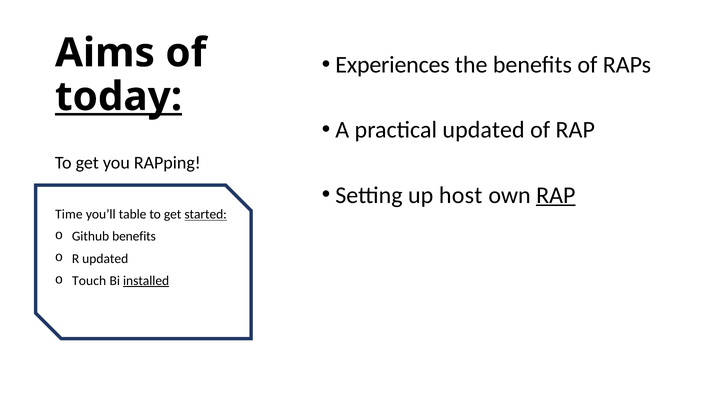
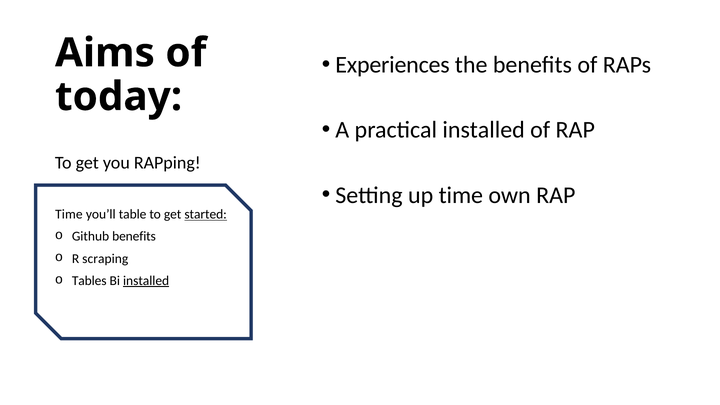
today underline: present -> none (119, 97)
practical updated: updated -> installed (484, 130)
up host: host -> time (461, 195)
RAP underline: present -> none (556, 195)
R updated: updated -> scraping (105, 259)
Touch: Touch -> Tables (89, 281)
